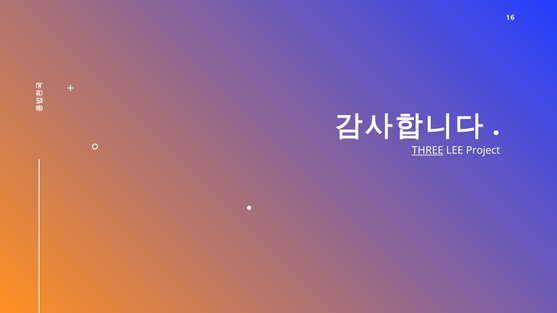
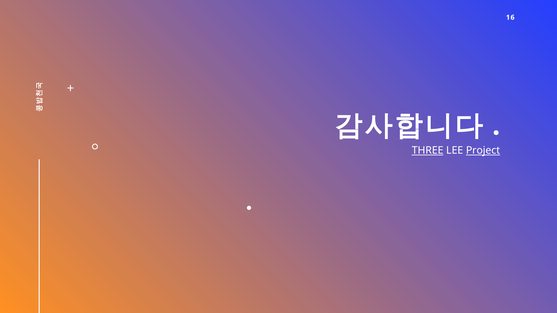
Project underline: none -> present (483, 151)
